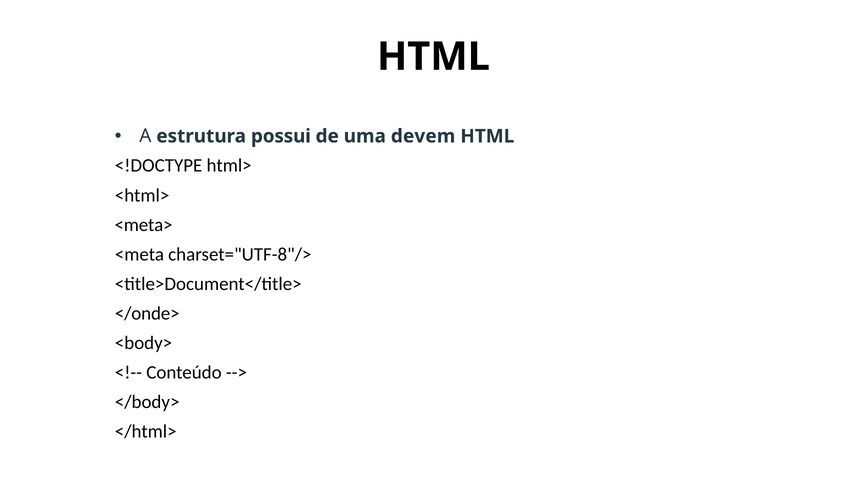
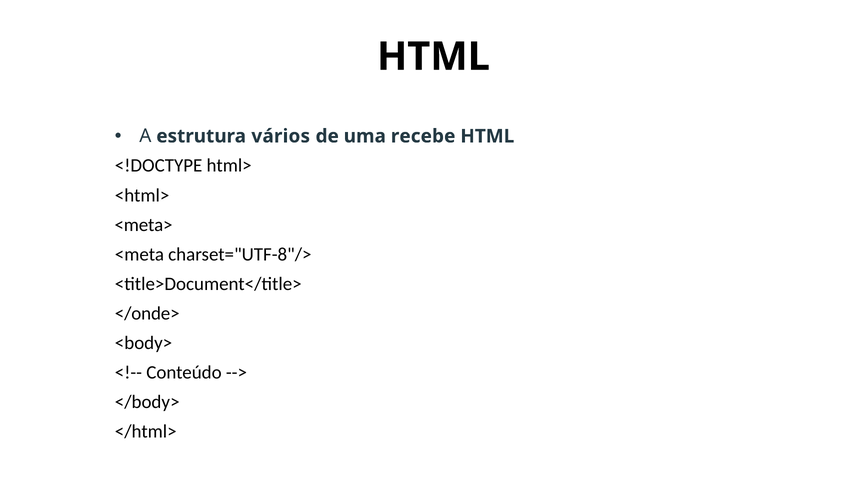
possui: possui -> vários (281, 136)
devem: devem -> recebe (423, 136)
